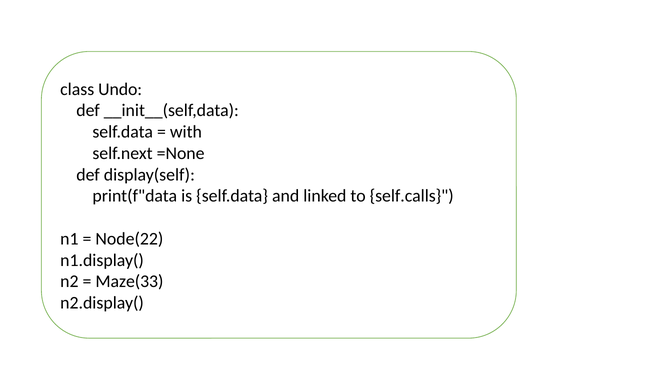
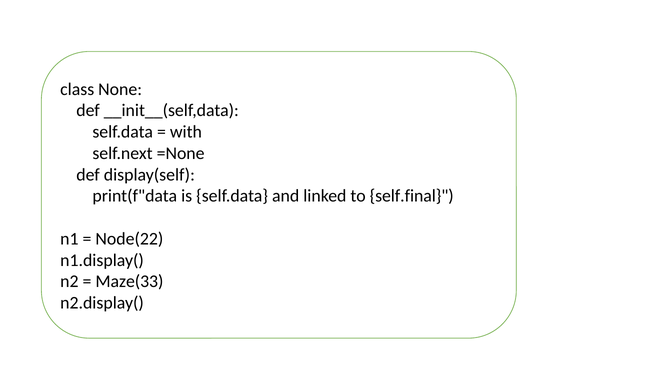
Undo: Undo -> None (120, 89)
self.calls: self.calls -> self.final (412, 196)
